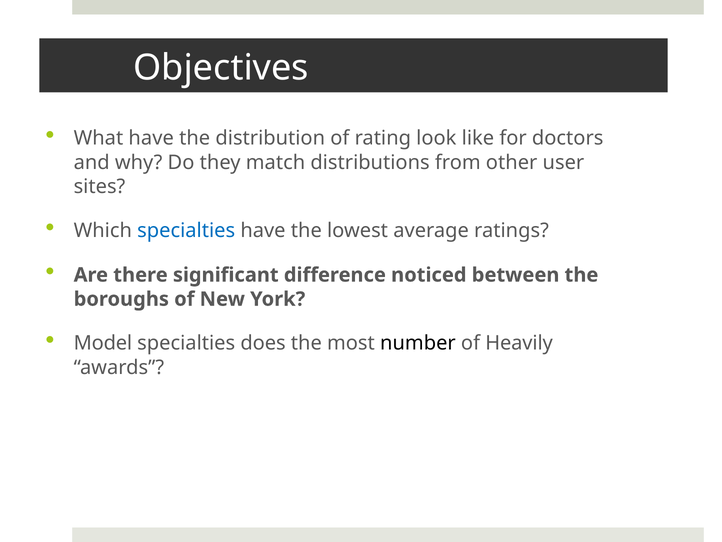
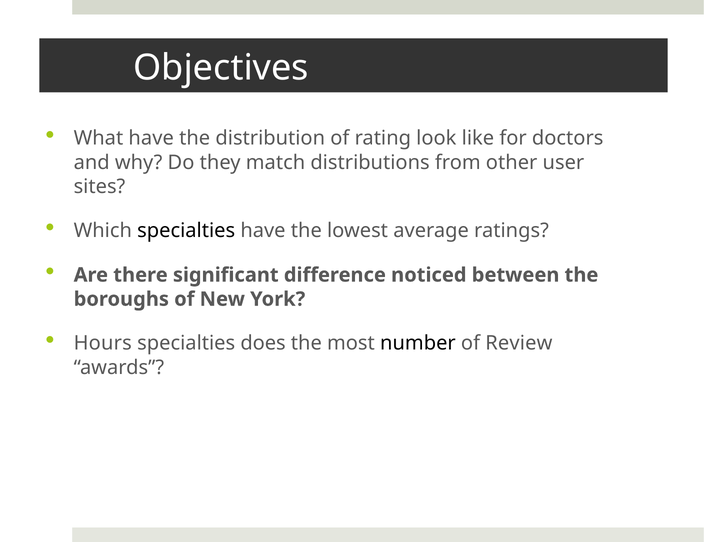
specialties colour: blue -> black (186, 231)
Model: Model -> Hours (103, 343)
Heavily: Heavily -> Review (519, 343)
